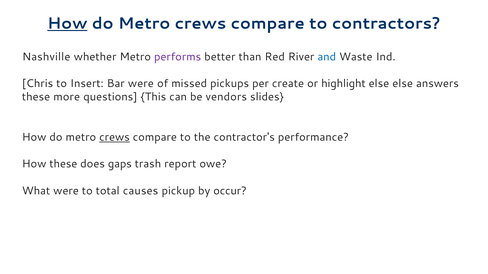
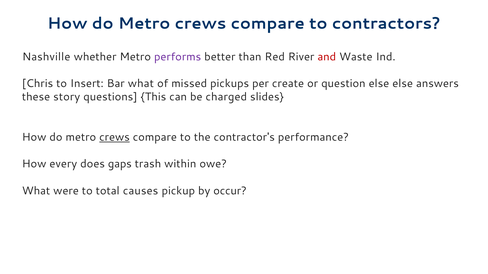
How underline: present -> none (67, 24)
and colour: blue -> red (327, 57)
Bar were: were -> what (141, 84)
highlight: highlight -> question (343, 84)
more: more -> story (67, 97)
vendors: vendors -> charged (226, 97)
How these: these -> every (63, 164)
report: report -> within (180, 164)
